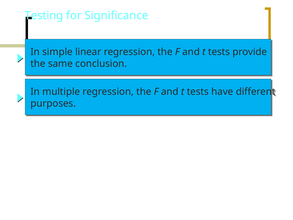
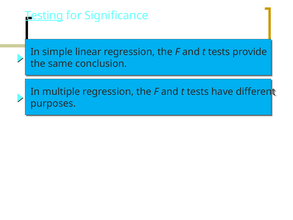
Testing underline: none -> present (44, 16)
